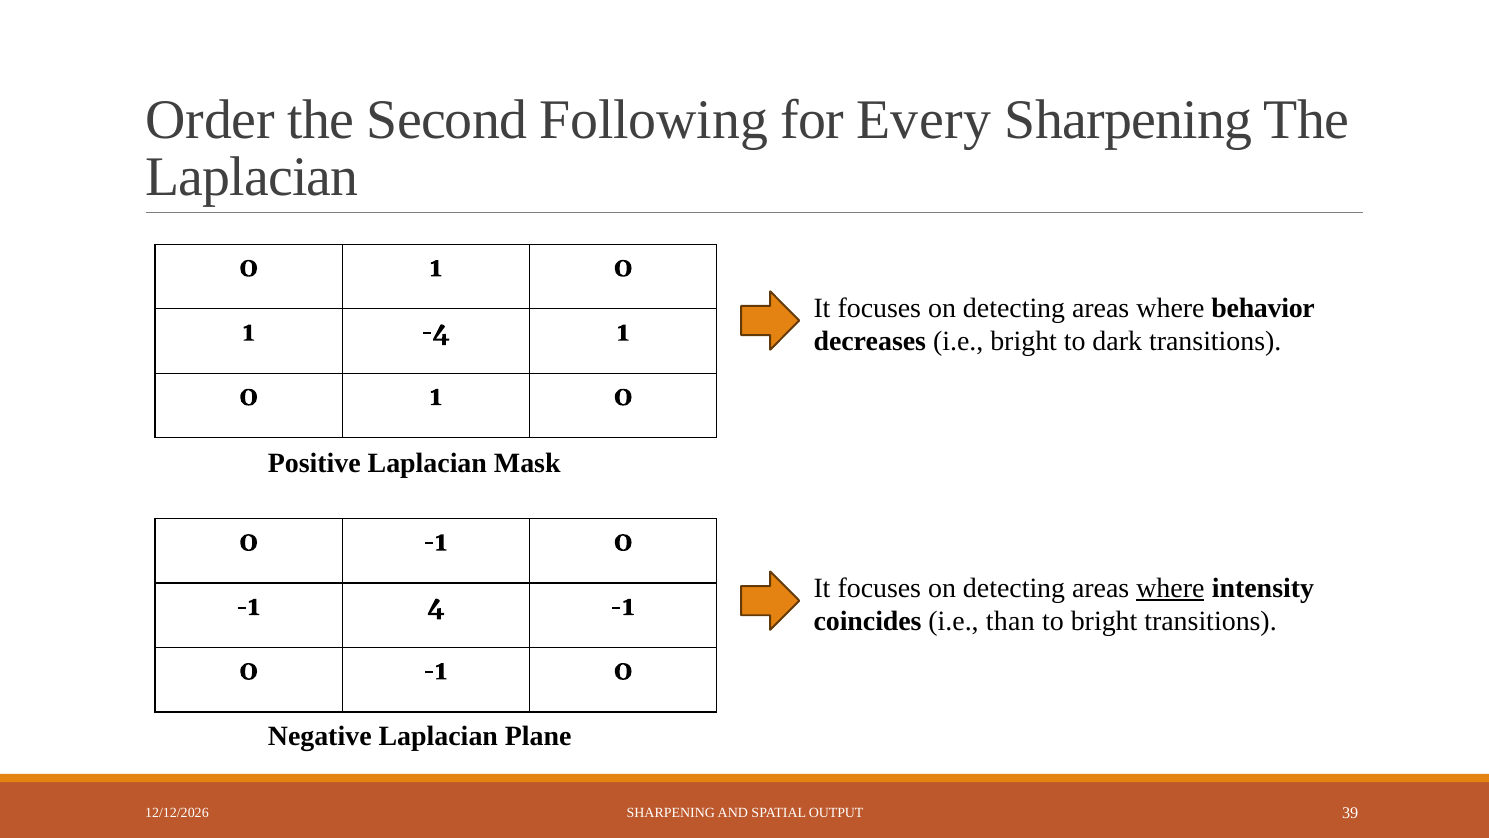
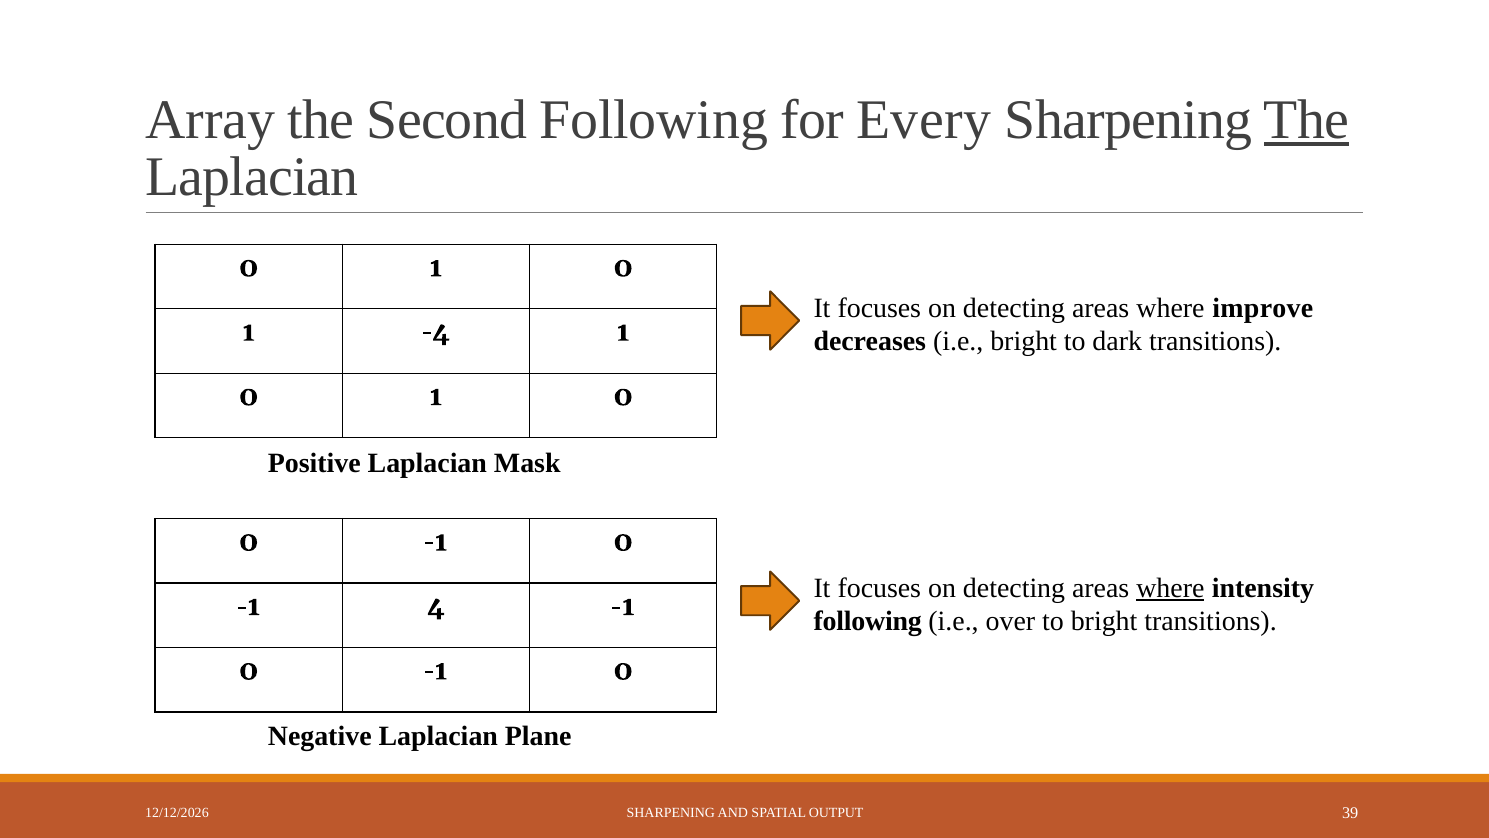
Order: Order -> Array (210, 120)
The underline: none -> present (1306, 120)
behavior: behavior -> improve (1263, 308)
coincides: coincides -> following (868, 621)
than: than -> over (1010, 621)
